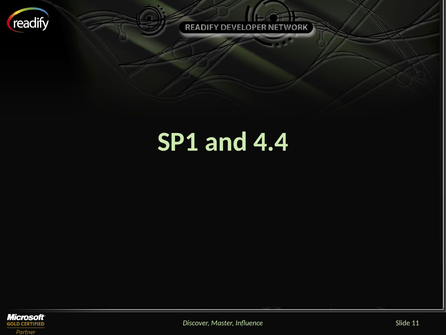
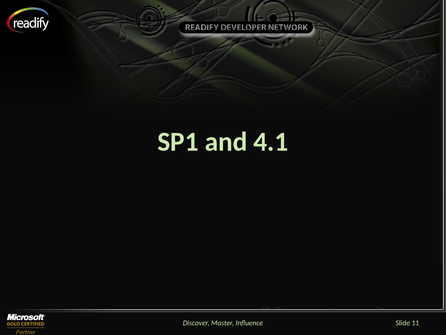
4.4: 4.4 -> 4.1 (271, 142)
